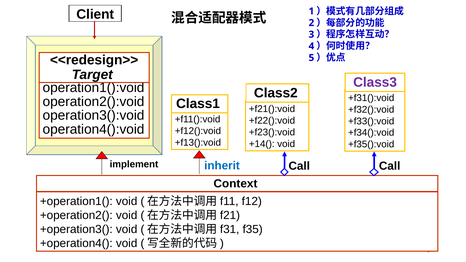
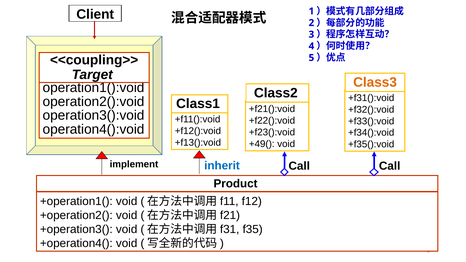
<<redesign>>: <<redesign>> -> <<coupling>> (94, 60)
Class3 colour: purple -> orange (375, 82)
+14(: +14( -> +49( (262, 144)
Context: Context -> Product (236, 184)
